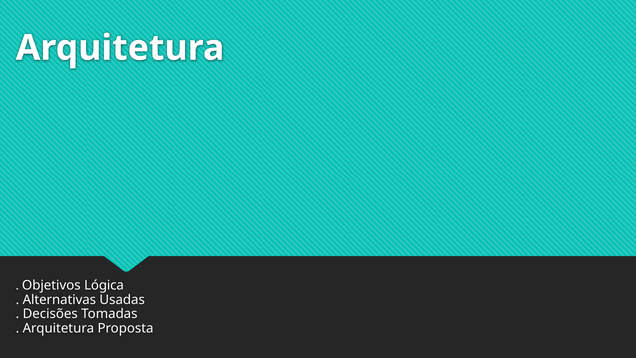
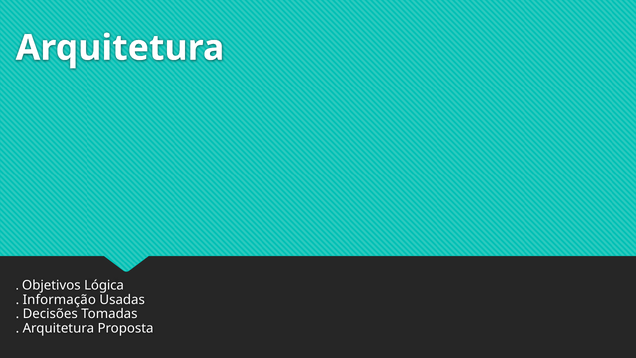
Alternativas: Alternativas -> Informação (59, 300)
